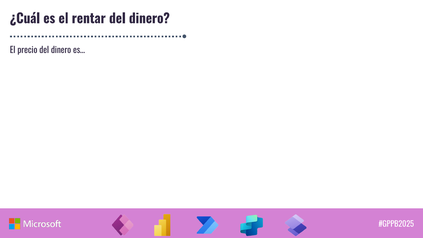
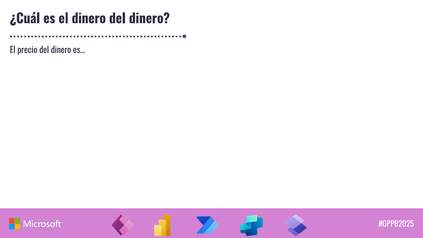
el rentar: rentar -> dinero (89, 19)
